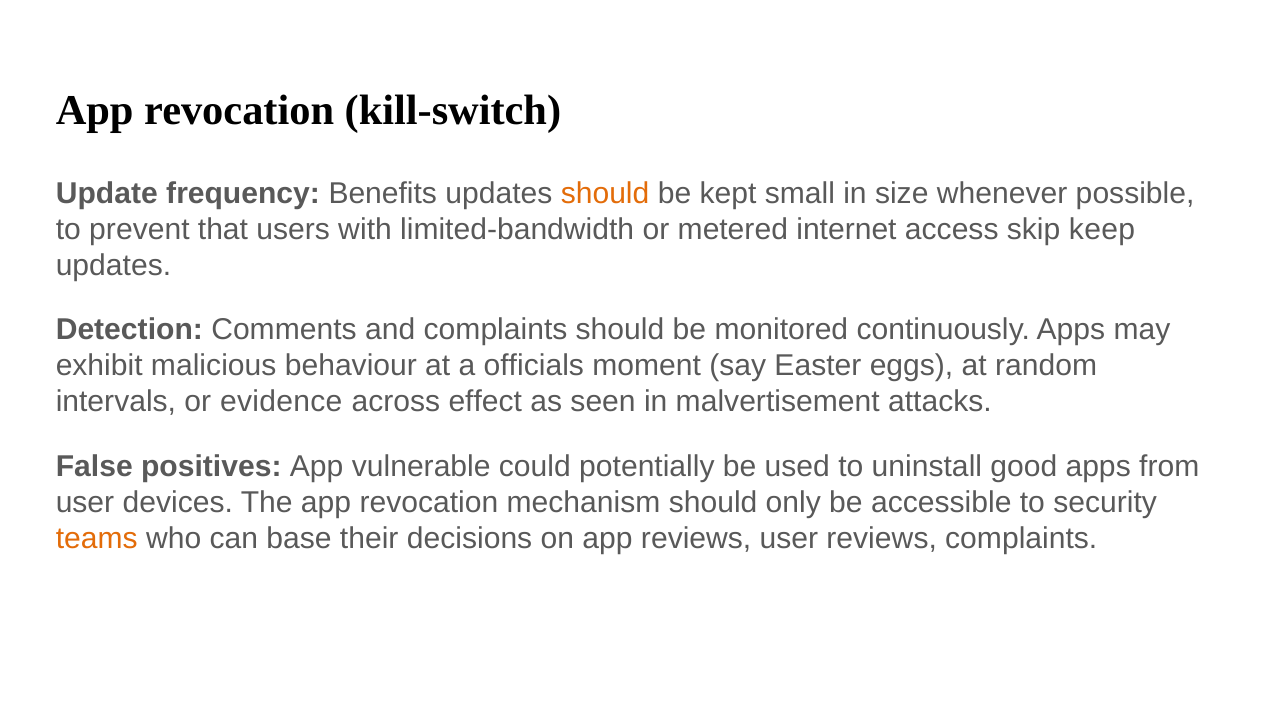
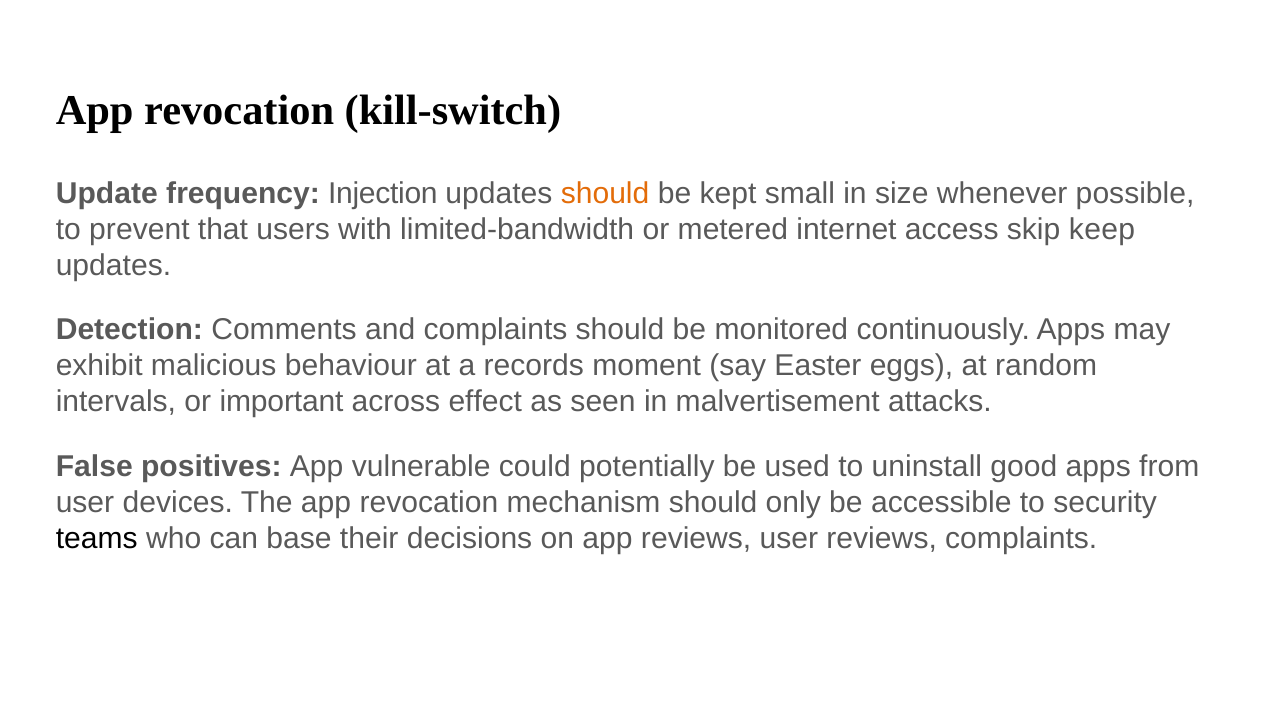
Benefits: Benefits -> Injection (383, 193)
officials: officials -> records (534, 366)
evidence: evidence -> important (281, 402)
teams colour: orange -> black (97, 538)
